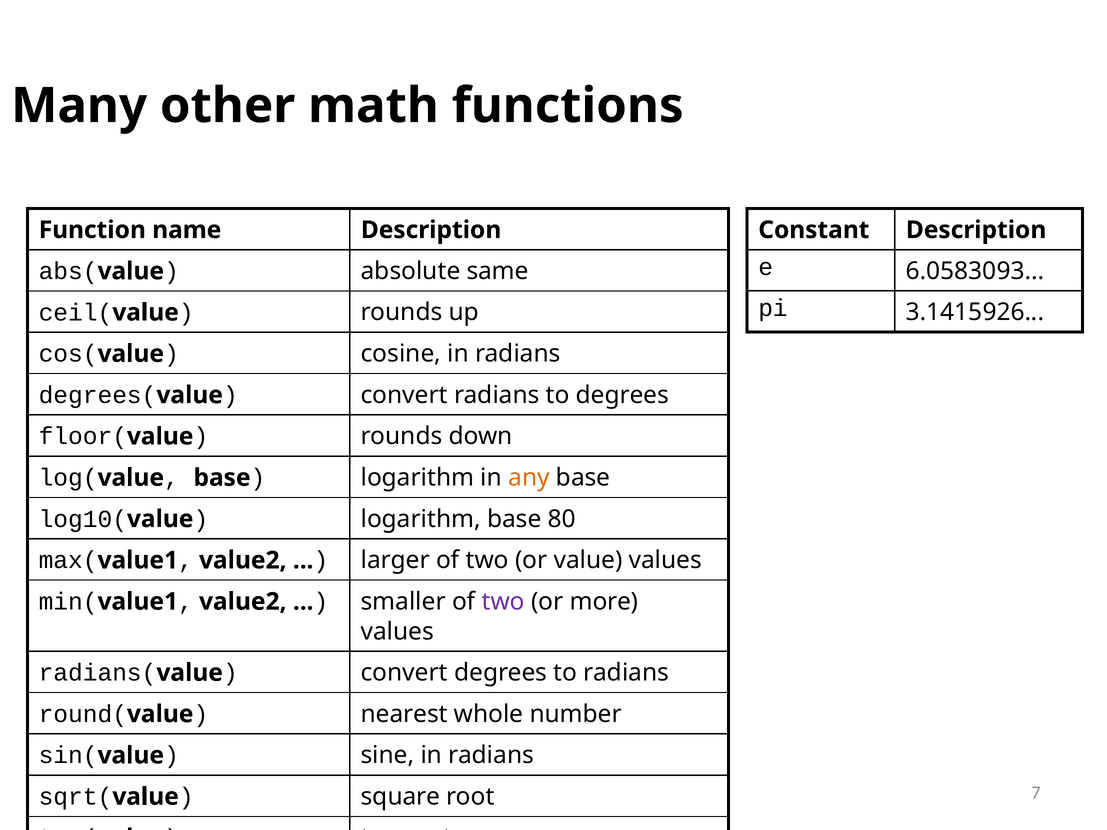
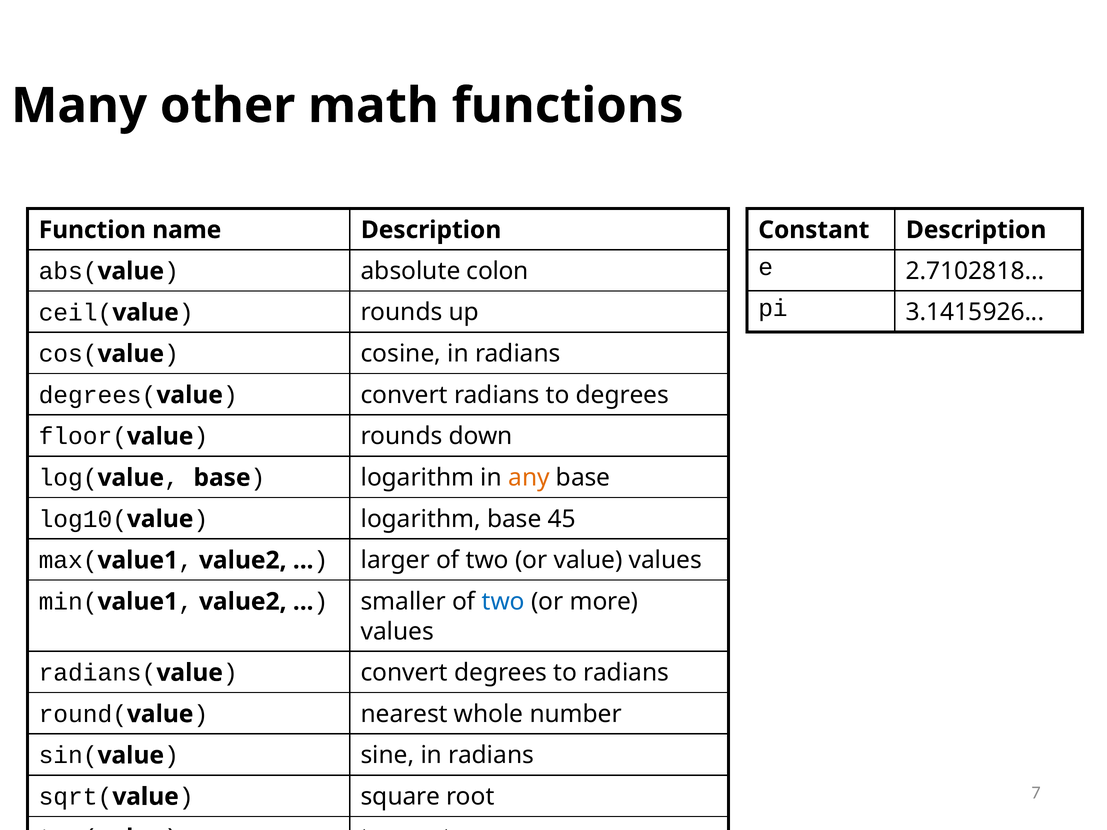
6.0583093: 6.0583093 -> 2.7102818 (975, 271)
same: same -> colon (498, 271)
80: 80 -> 45 (562, 519)
two colour: purple -> blue (503, 602)
